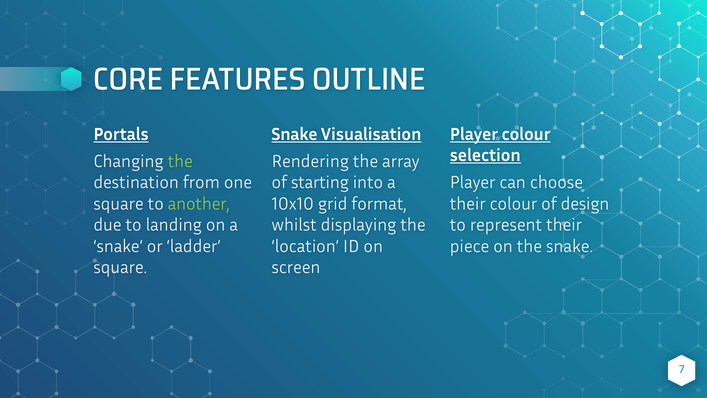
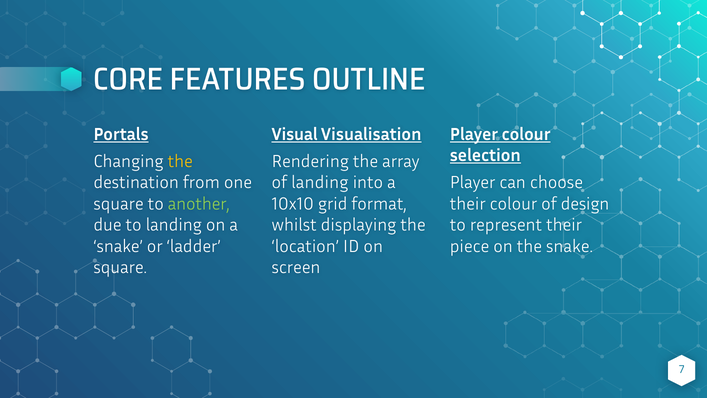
Snake: Snake -> Visual (295, 134)
the colour: light green -> yellow (180, 161)
of starting: starting -> landing (320, 183)
